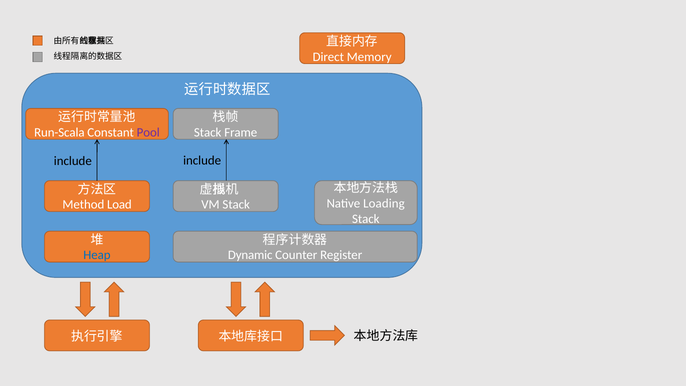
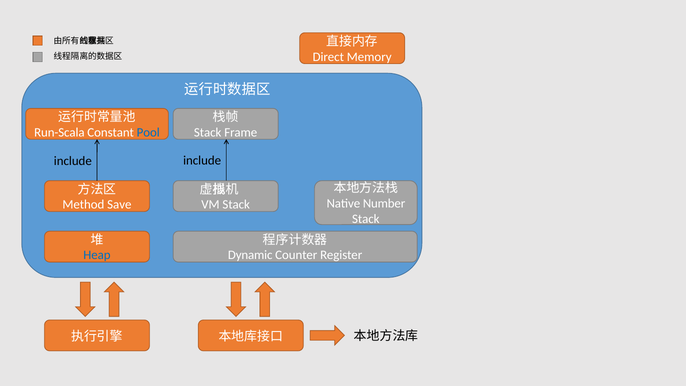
Pool colour: purple -> blue (148, 132)
Loading: Loading -> Number (384, 203)
Load: Load -> Save (119, 205)
